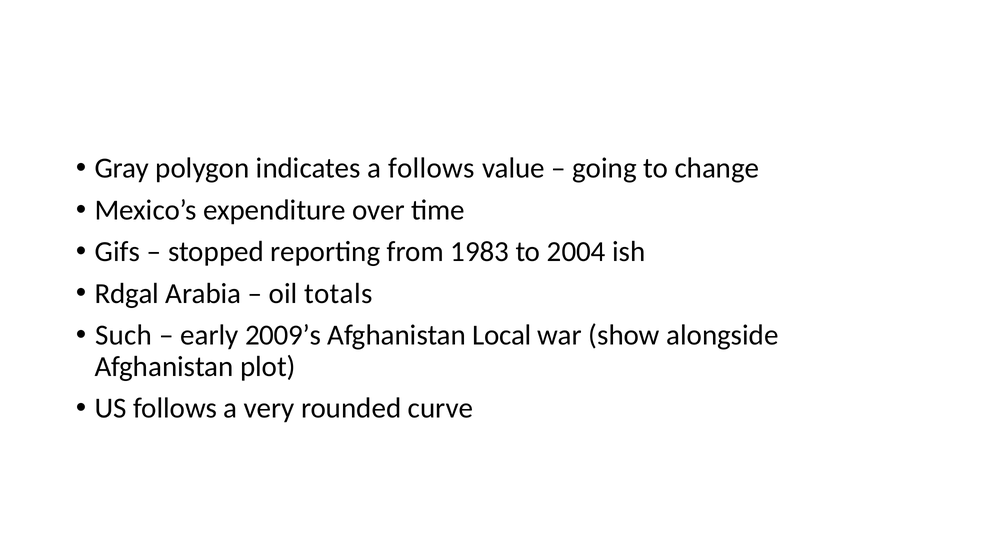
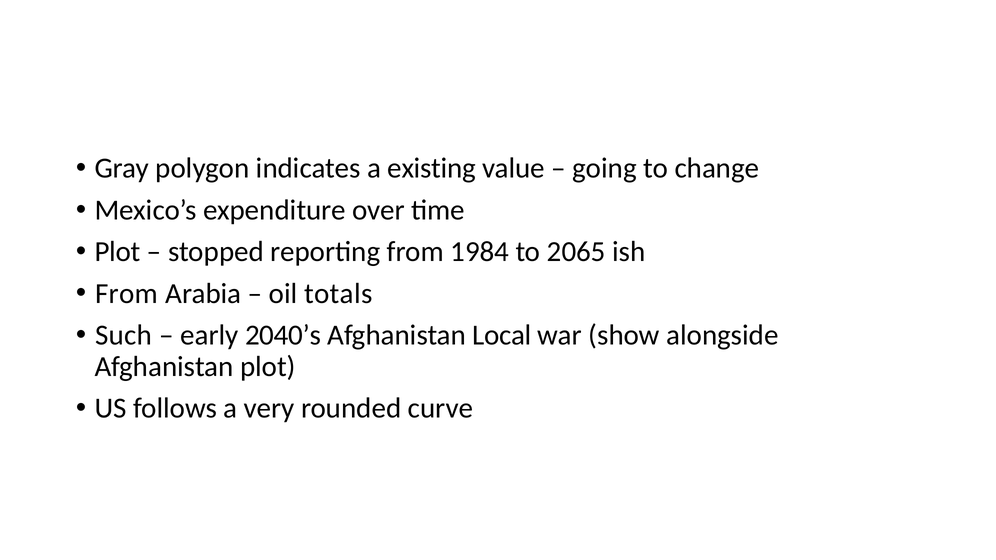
a follows: follows -> existing (432, 168)
Gifs: Gifs -> Plot (118, 252)
1983: 1983 -> 1984 (480, 252)
2004: 2004 -> 2065 (576, 252)
Rdgal: Rdgal -> From (127, 294)
2009’s: 2009’s -> 2040’s (283, 335)
